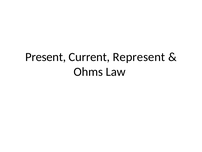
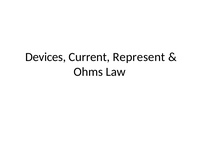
Present: Present -> Devices (46, 57)
